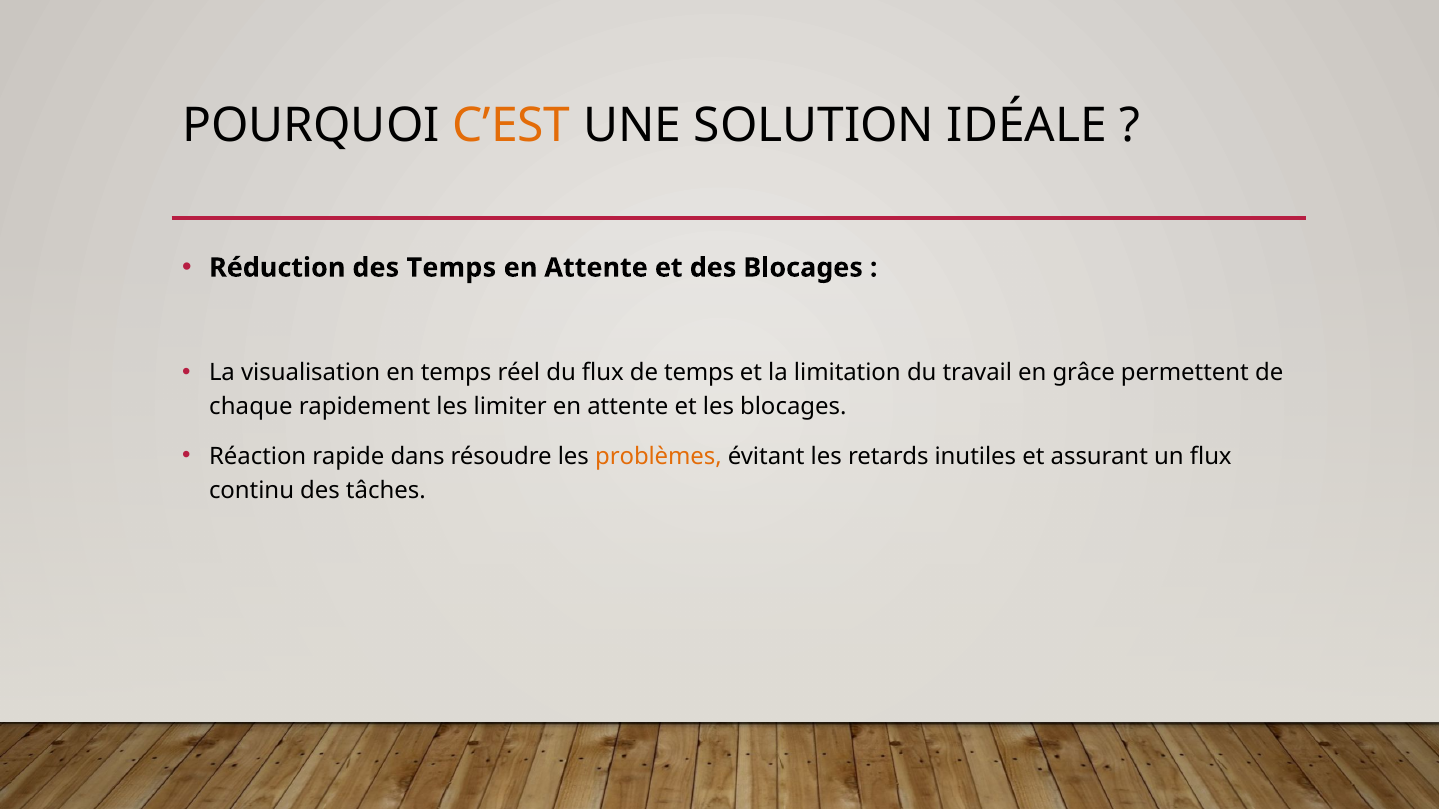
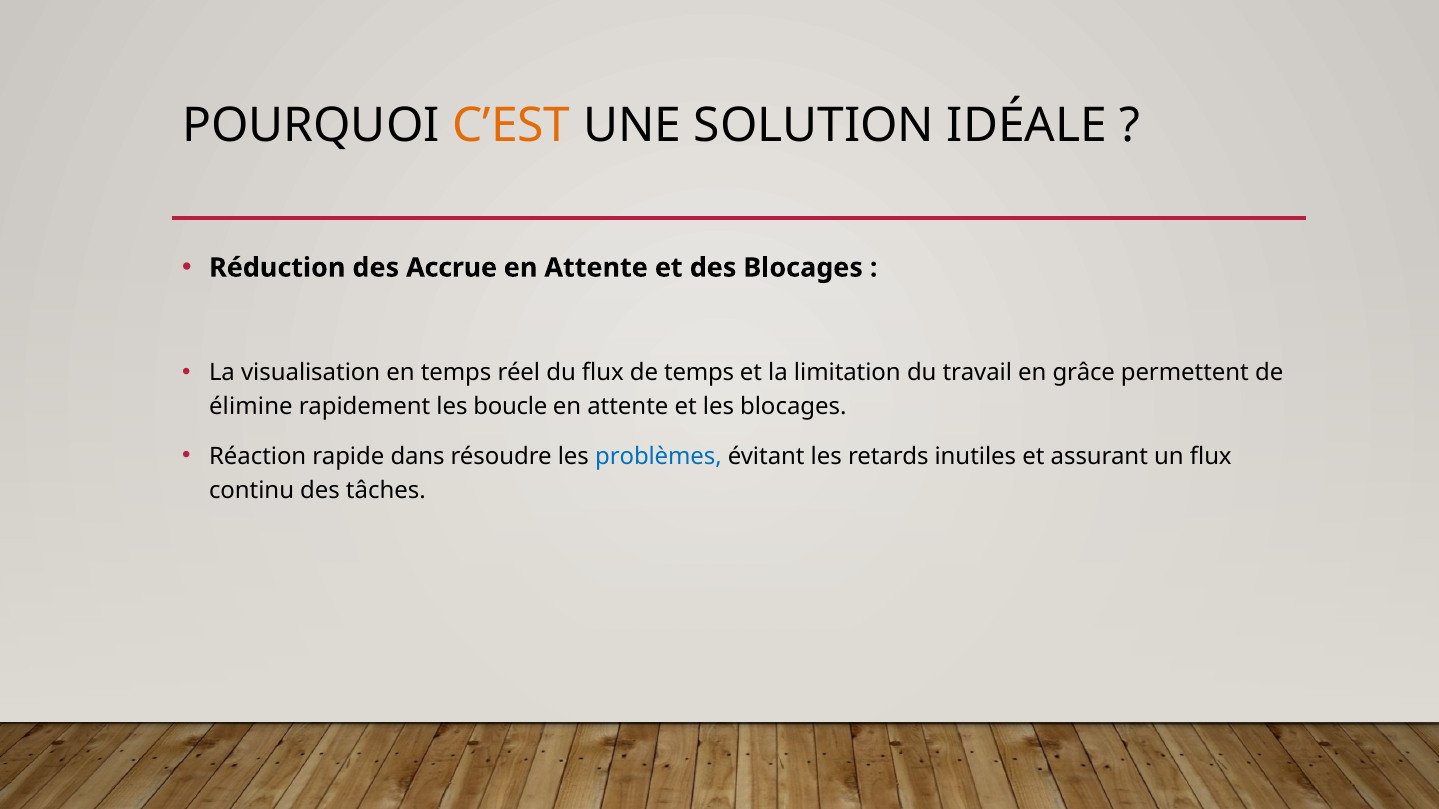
des Temps: Temps -> Accrue (452, 268)
chaque: chaque -> élimine (251, 407)
limiter: limiter -> boucle (510, 407)
problèmes colour: orange -> blue (658, 457)
